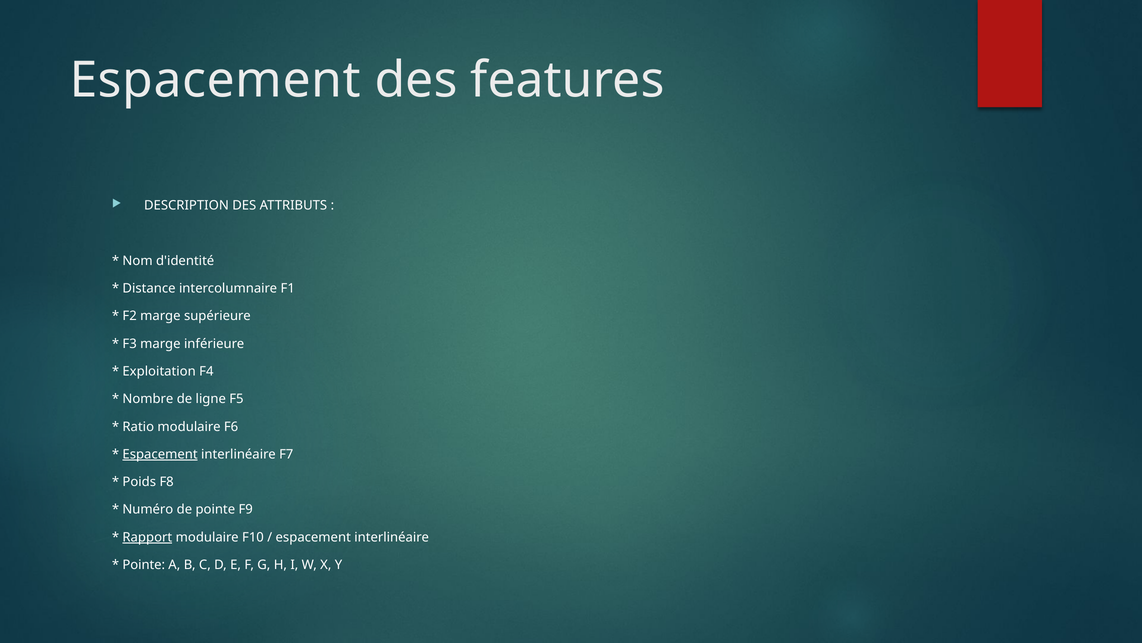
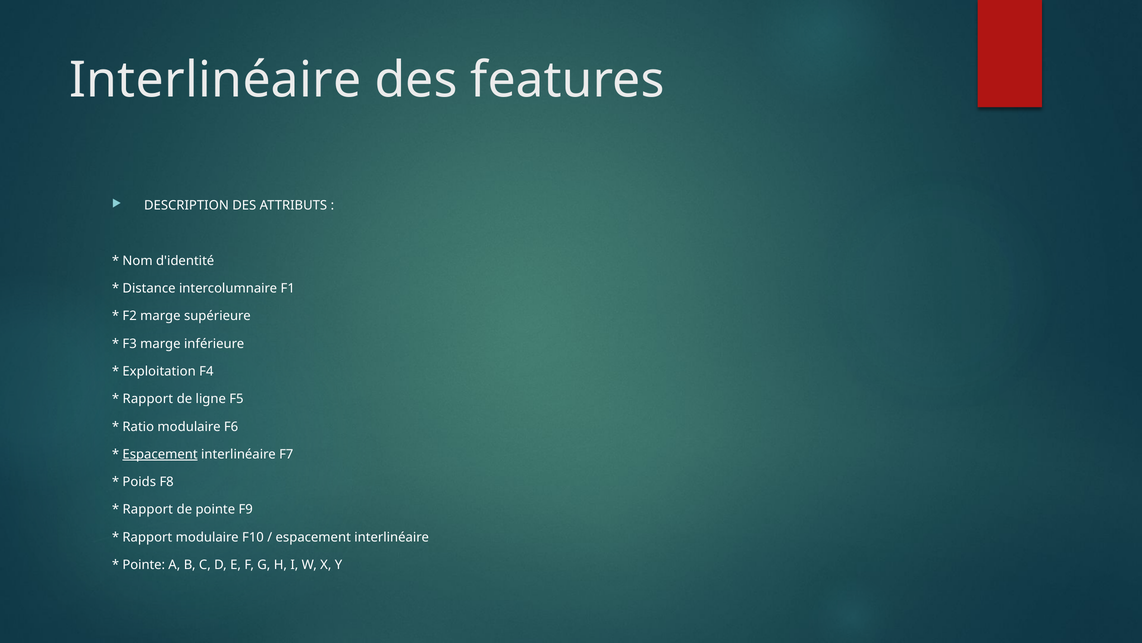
Espacement: Espacement -> Interlinéaire (215, 80)
Nombre: Nombre -> Rapport (148, 399)
Numéro: Numéro -> Rapport (148, 509)
Rapport underline: present -> none (147, 537)
